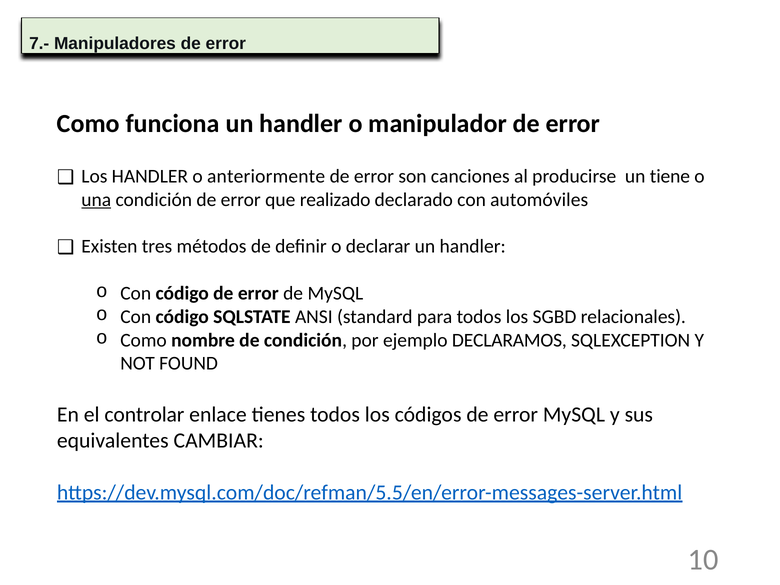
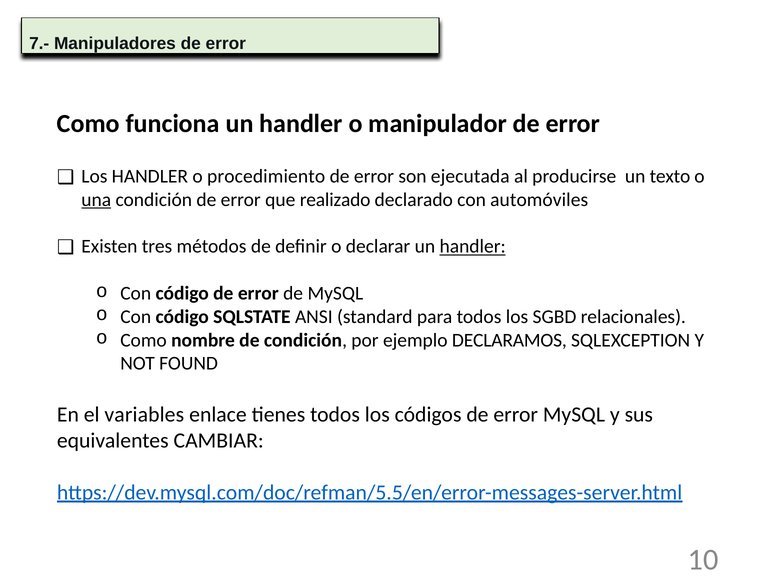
anteriormente: anteriormente -> procedimiento (266, 176)
canciones: canciones -> ejecutada (470, 176)
tiene: tiene -> texto (670, 176)
handler underline: none -> present (473, 246)
controlar: controlar -> variables (144, 414)
